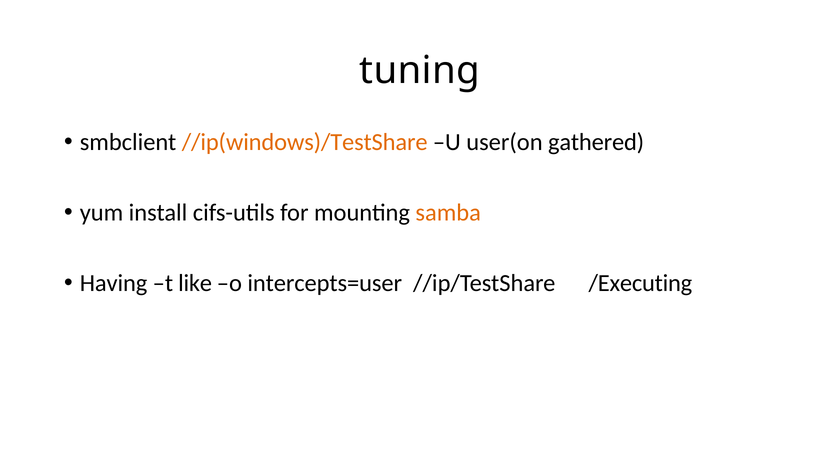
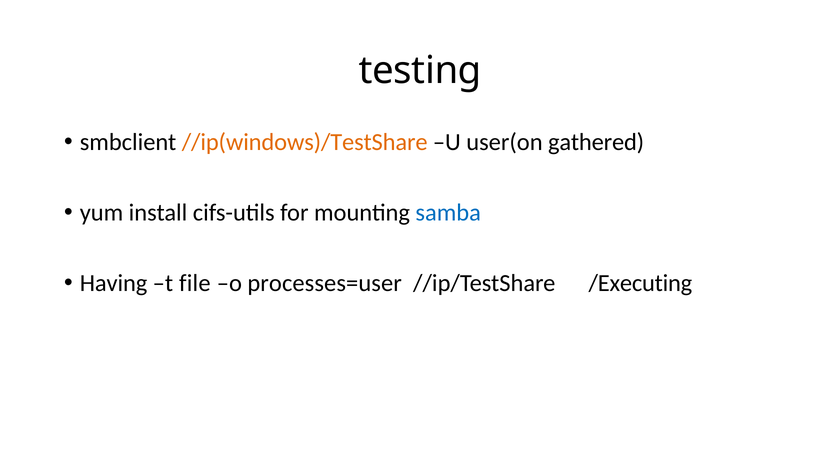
tuning: tuning -> testing (420, 71)
samba colour: orange -> blue (448, 212)
like: like -> file (195, 283)
intercepts=user: intercepts=user -> processes=user (325, 283)
